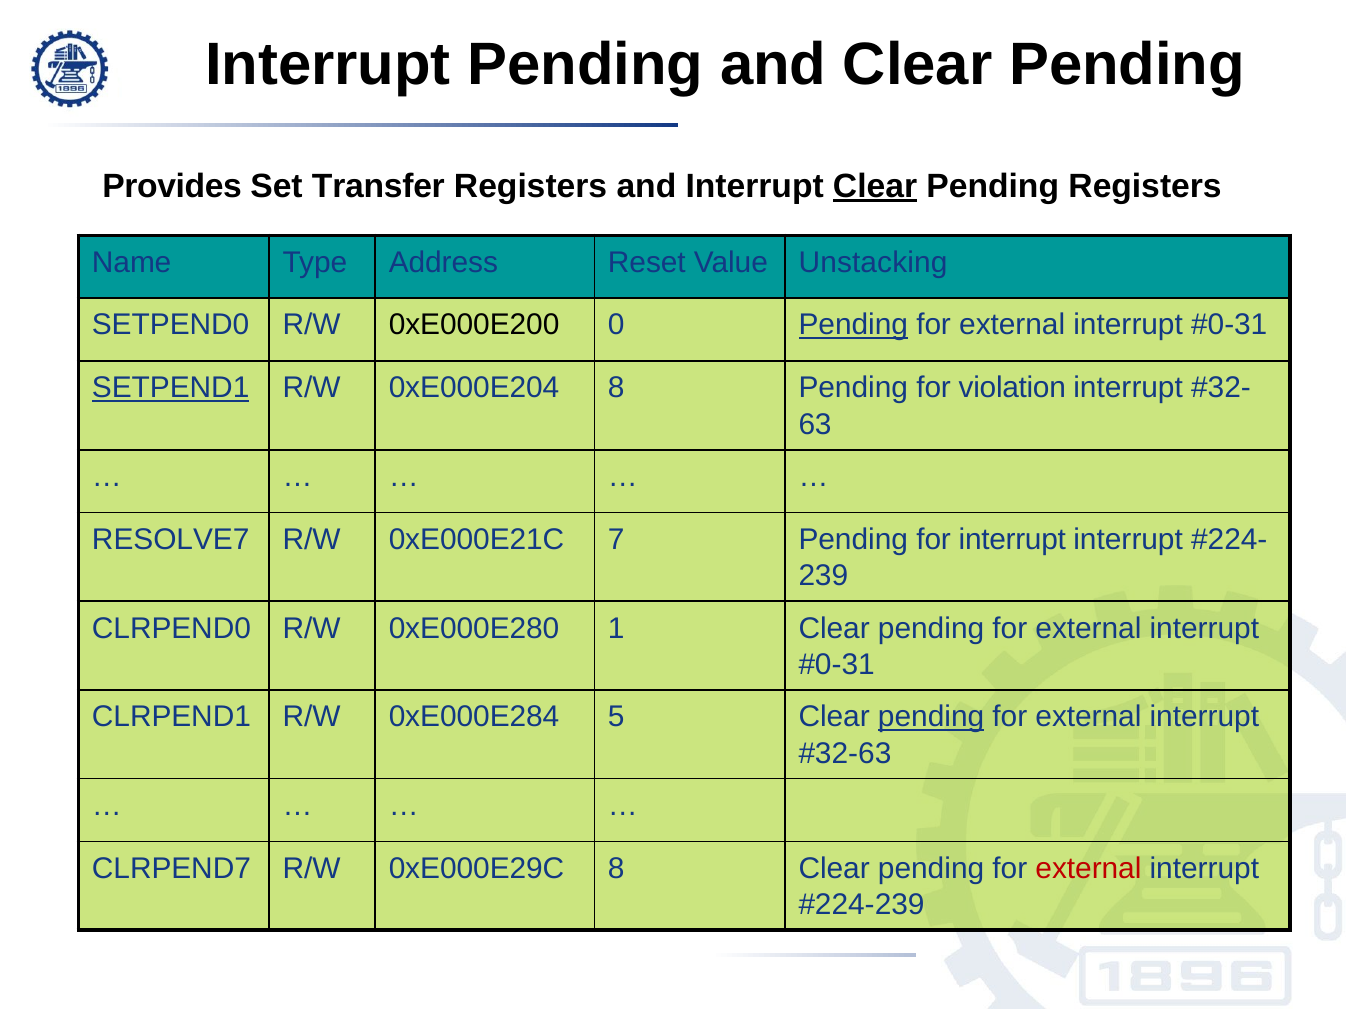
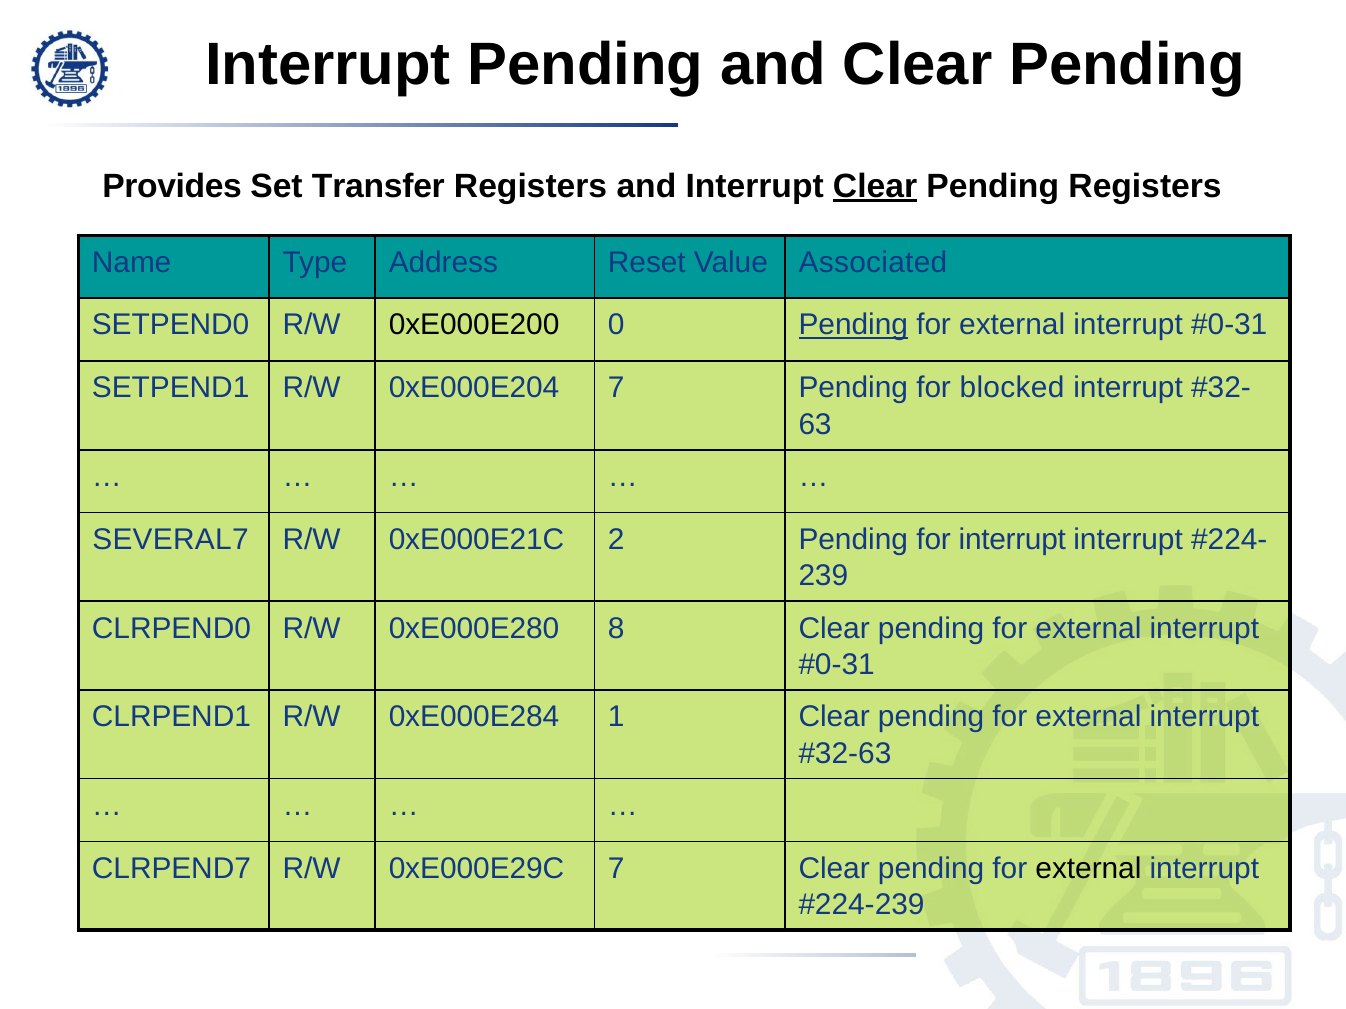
Unstacking: Unstacking -> Associated (873, 263)
SETPEND1 underline: present -> none (171, 388)
0xE000E204 8: 8 -> 7 (616, 388)
violation: violation -> blocked (1012, 388)
RESOLVE7: RESOLVE7 -> SEVERAL7 (171, 540)
7: 7 -> 2 (616, 540)
1: 1 -> 8 (616, 629)
5: 5 -> 1 (616, 717)
pending underline: present -> none (931, 717)
0xE000E29C 8: 8 -> 7 (616, 869)
external colour: red -> black (1088, 869)
